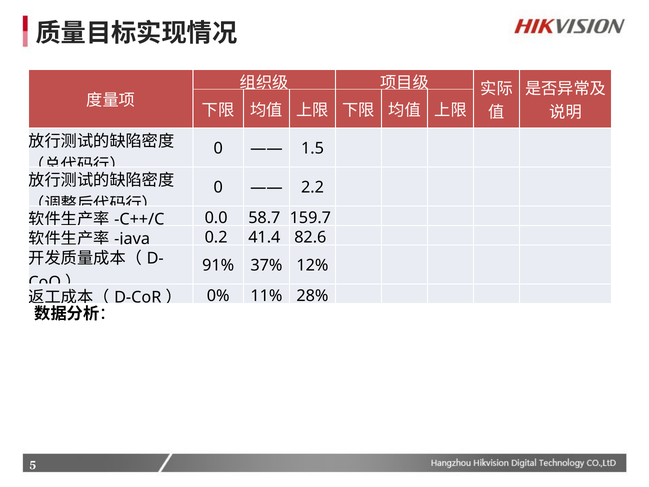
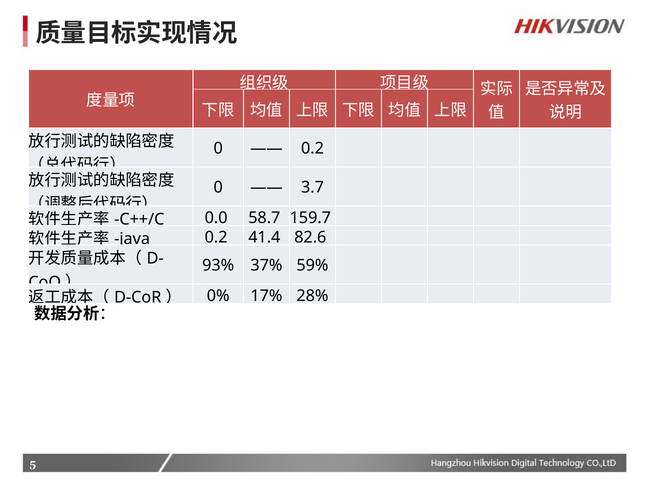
1.5: 1.5 -> 0.2 (312, 148)
2.2: 2.2 -> 3.7 (312, 187)
91%: 91% -> 93% (218, 265)
12%: 12% -> 59% (312, 265)
11%: 11% -> 17% (266, 296)
